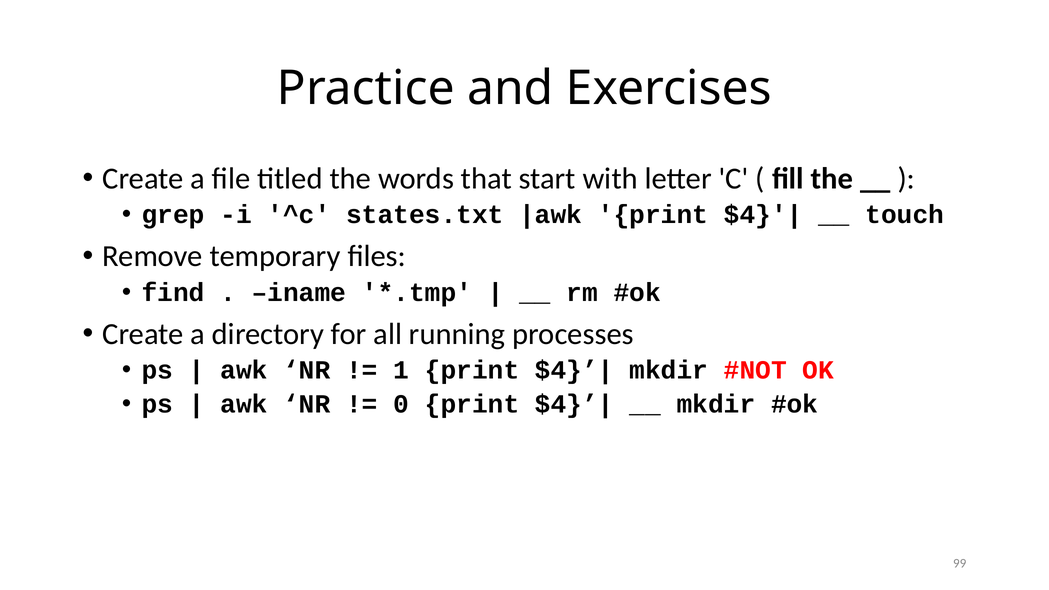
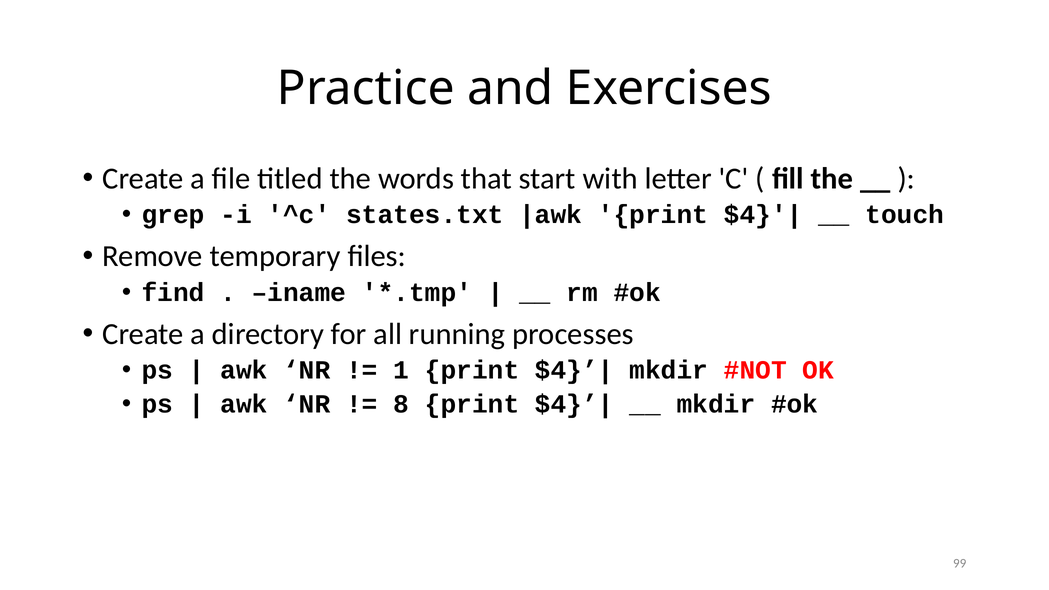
0: 0 -> 8 (401, 404)
